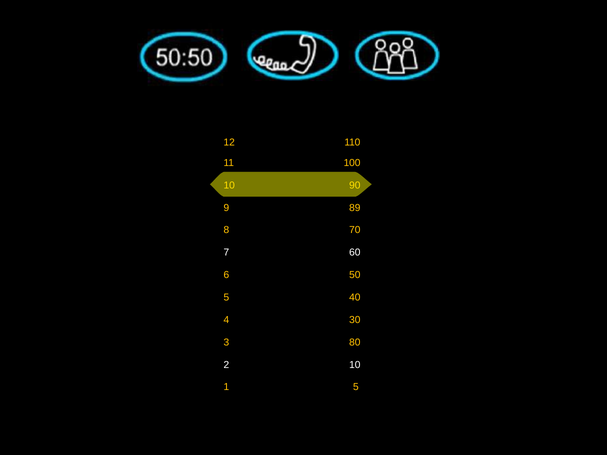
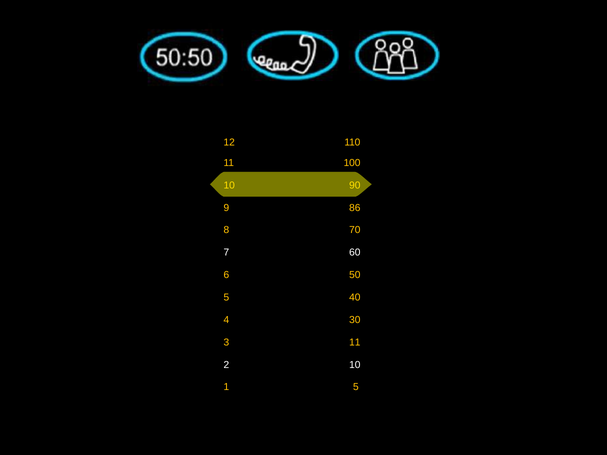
89: 89 -> 86 (355, 208)
3 80: 80 -> 11 (355, 342)
